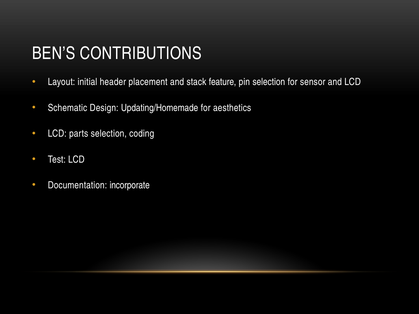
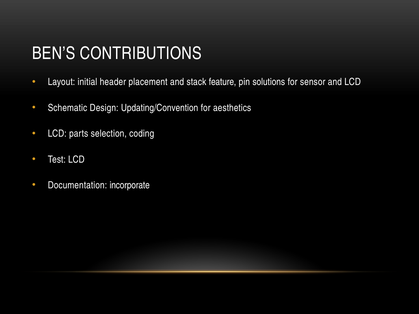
pin selection: selection -> solutions (269, 82)
Updating/Homemade: Updating/Homemade -> Updating/Convention (160, 108)
